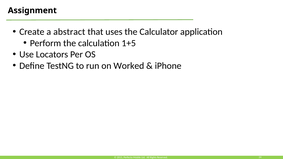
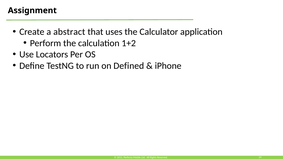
1+5: 1+5 -> 1+2 (129, 43)
Worked: Worked -> Defined (129, 66)
